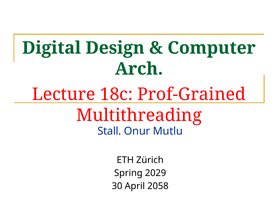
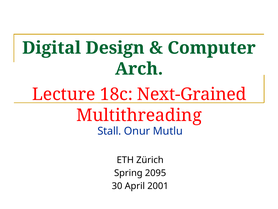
Prof-Grained: Prof-Grained -> Next-Grained (192, 94)
2029: 2029 -> 2095 (156, 173)
2058: 2058 -> 2001 (158, 186)
